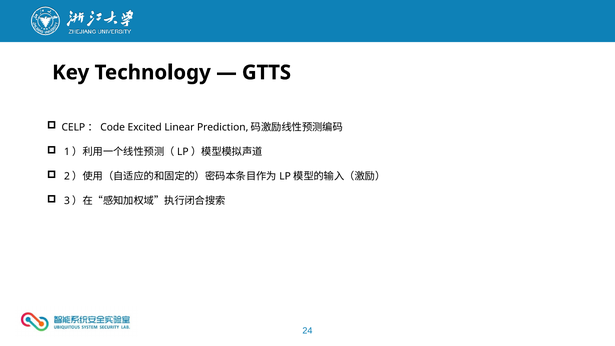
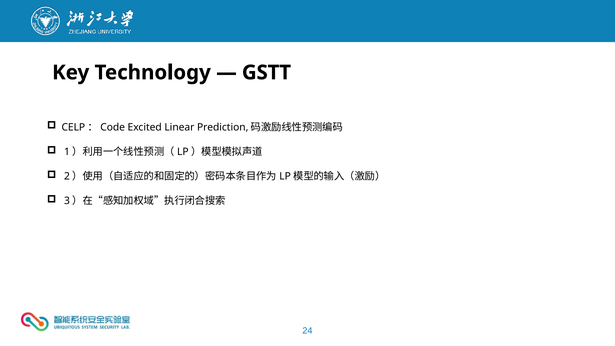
GTTS: GTTS -> GSTT (266, 73)
